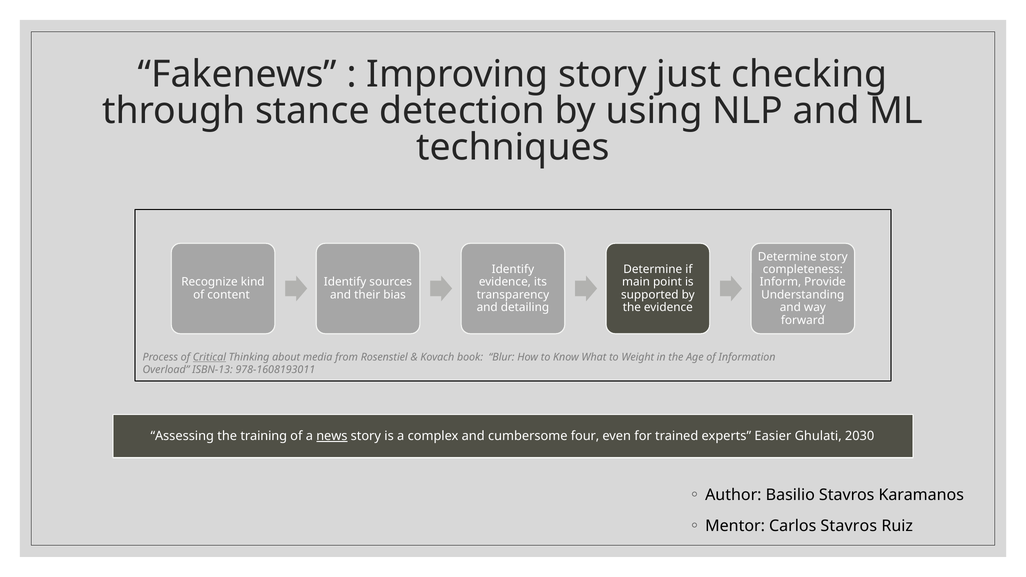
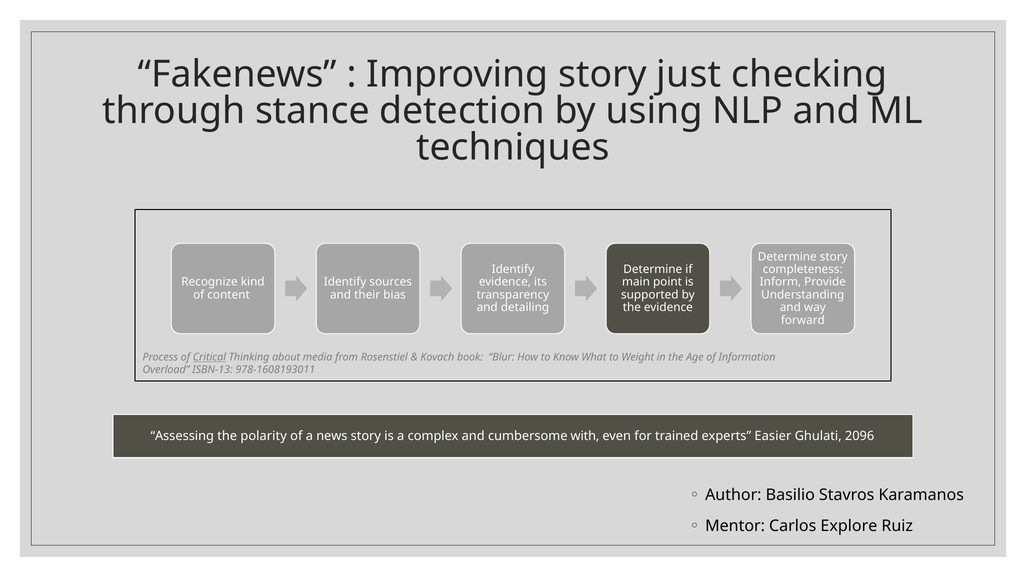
training: training -> polarity (264, 436)
news underline: present -> none (332, 436)
four: four -> with (585, 436)
2030: 2030 -> 2096 (860, 436)
Carlos Stavros: Stavros -> Explore (849, 526)
